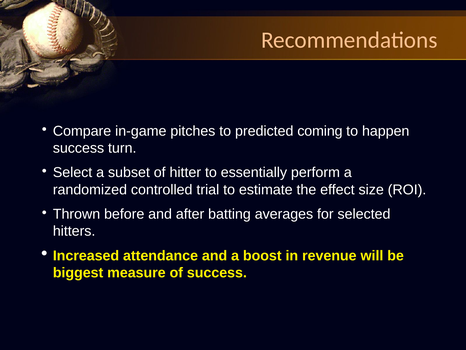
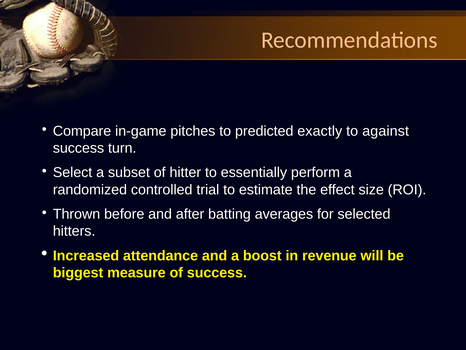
coming: coming -> exactly (320, 131)
happen: happen -> against (386, 131)
